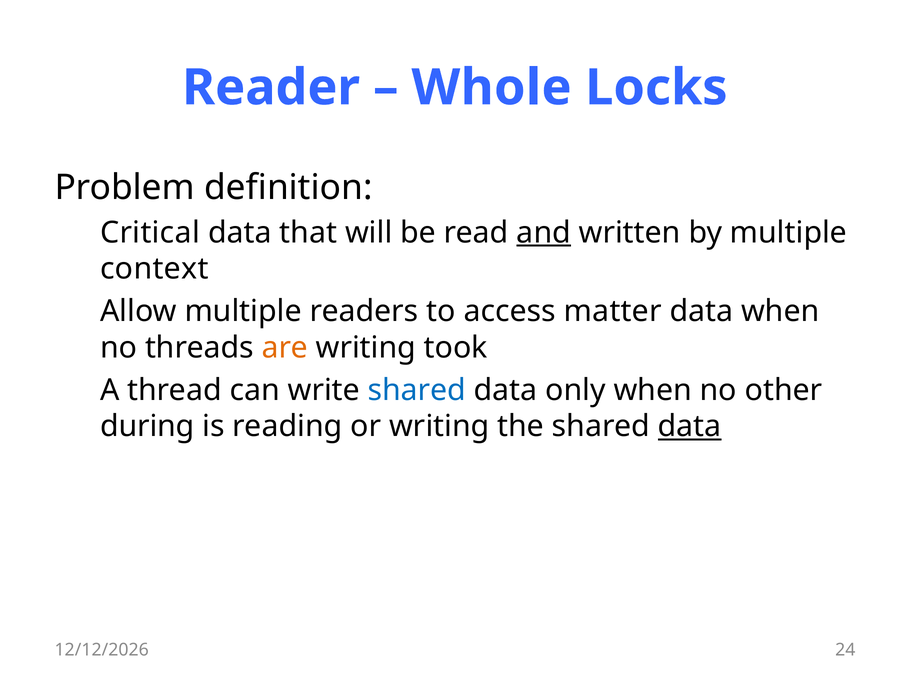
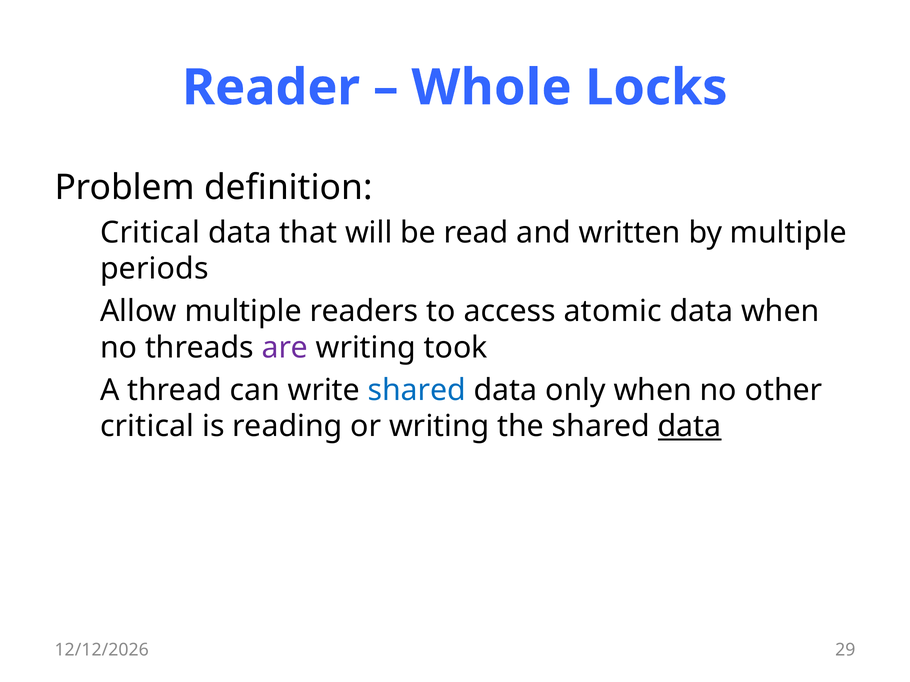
and underline: present -> none (544, 233)
context: context -> periods (154, 269)
matter: matter -> atomic (613, 312)
are colour: orange -> purple (285, 348)
during: during -> critical (147, 427)
24: 24 -> 29 (845, 651)
